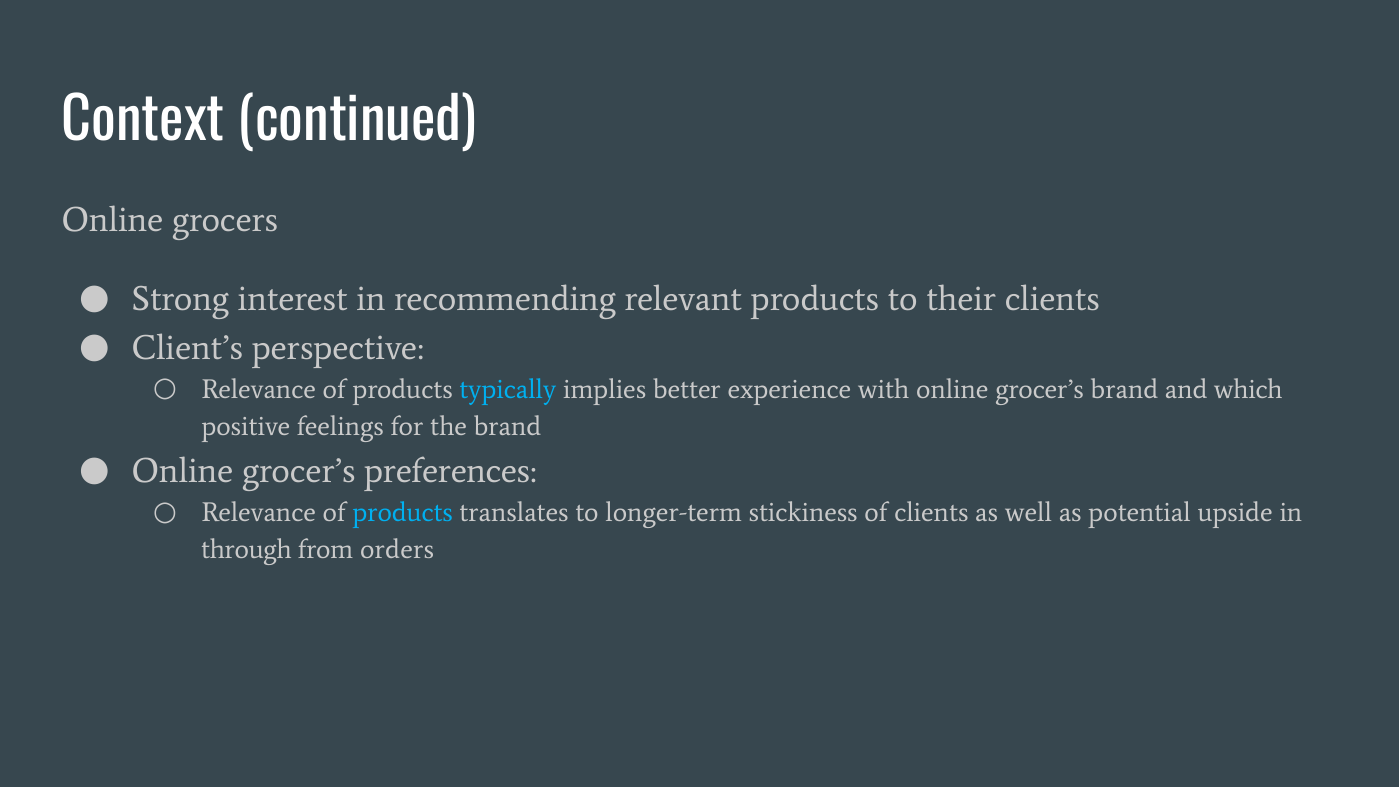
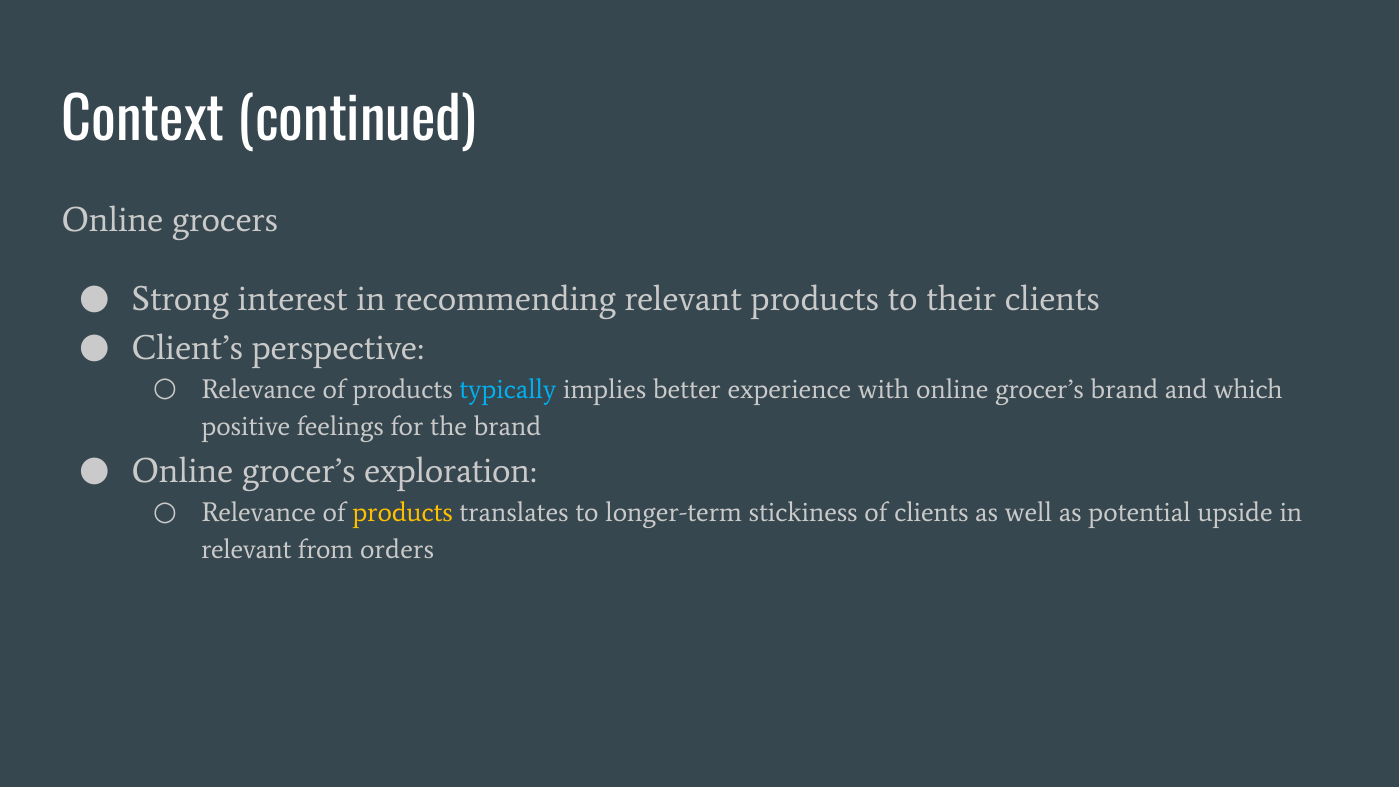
preferences: preferences -> exploration (450, 471)
products colour: light blue -> yellow (403, 512)
through: through -> relevant (246, 550)
